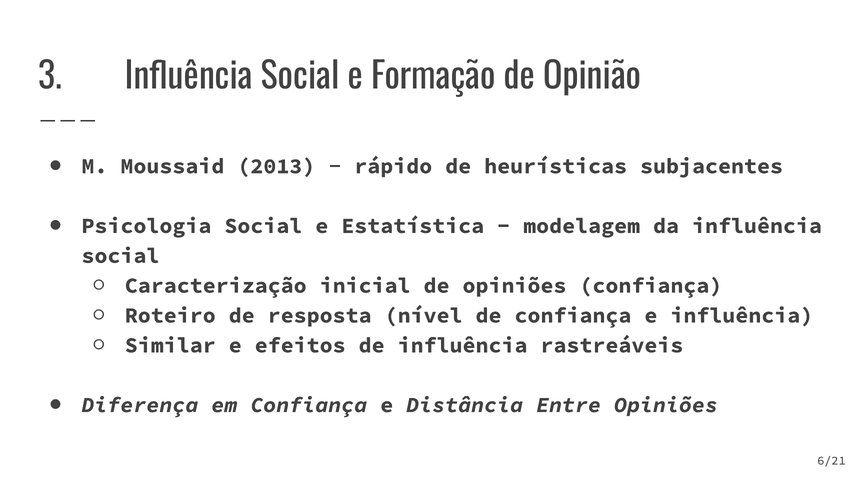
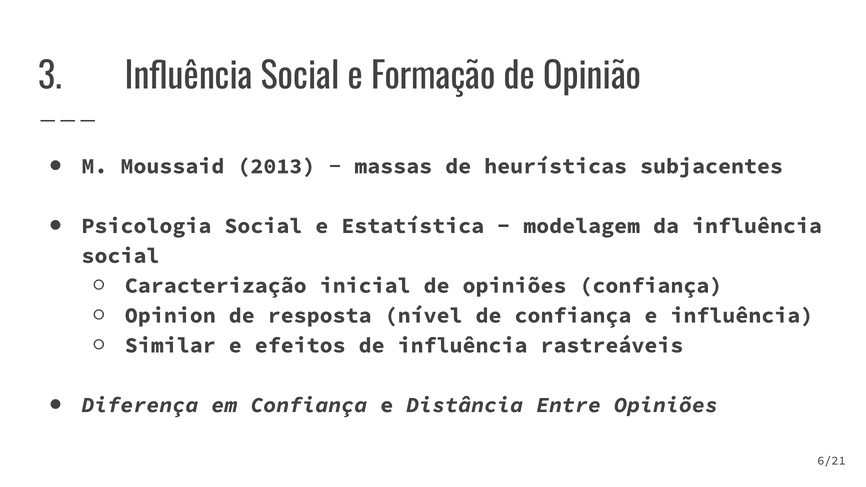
rápido: rápido -> massas (393, 166)
Roteiro: Roteiro -> Opinion (170, 315)
